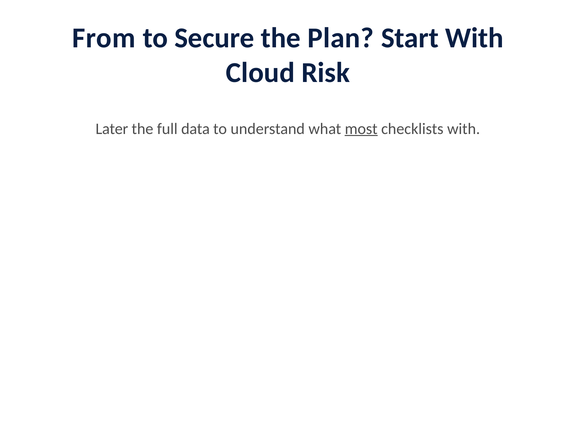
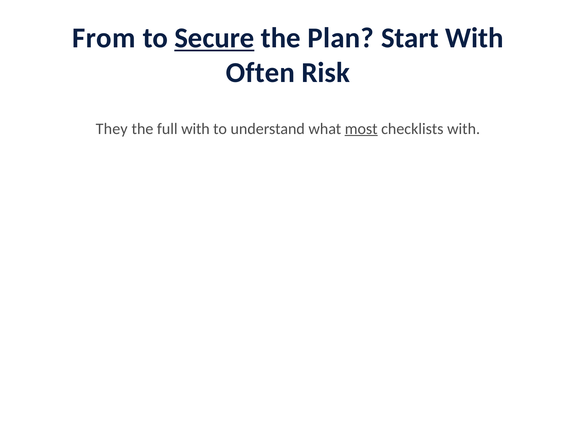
Secure underline: none -> present (214, 38)
Cloud: Cloud -> Often (260, 73)
Later: Later -> They (112, 129)
full data: data -> with (195, 129)
